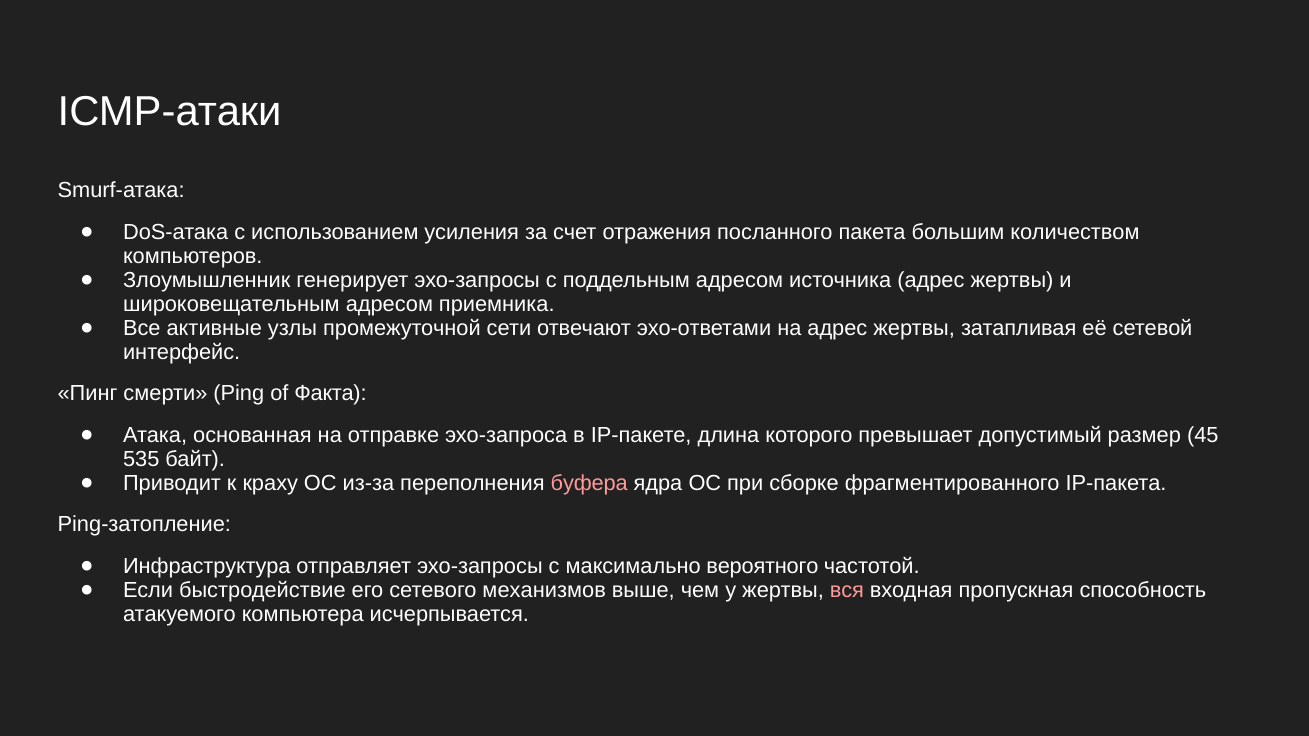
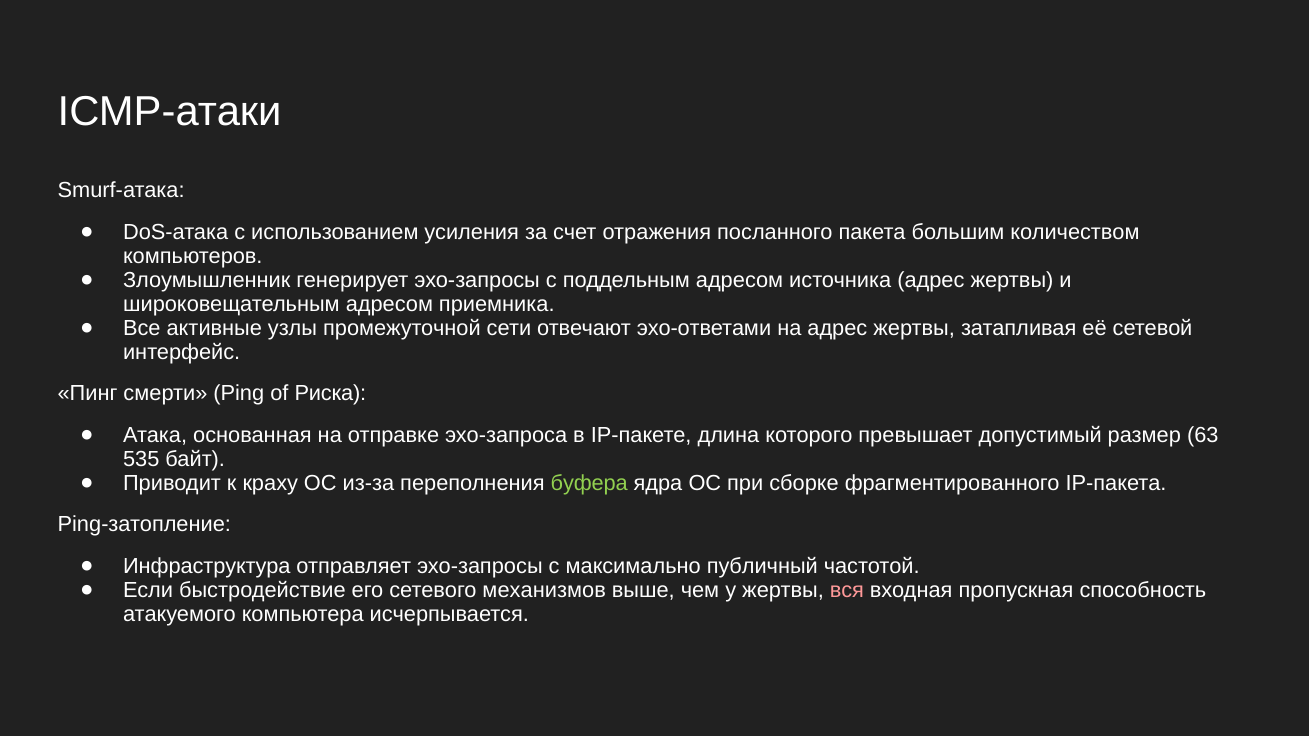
Факта: Факта -> Риска (330, 394)
45: 45 -> 63 (1203, 435)
буфера colour: pink -> light green (589, 483)
вероятного: вероятного -> публичный (762, 566)
